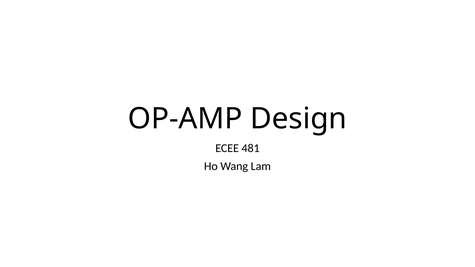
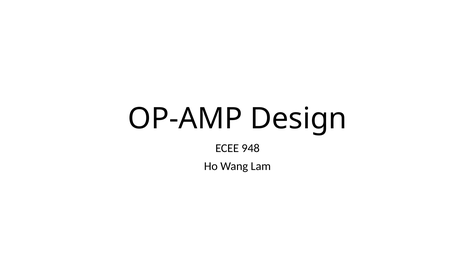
481: 481 -> 948 (251, 148)
